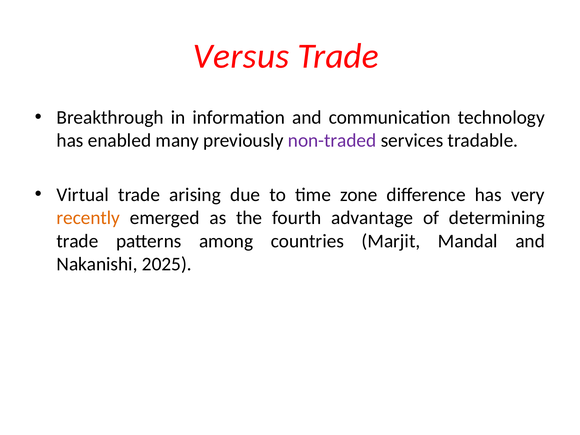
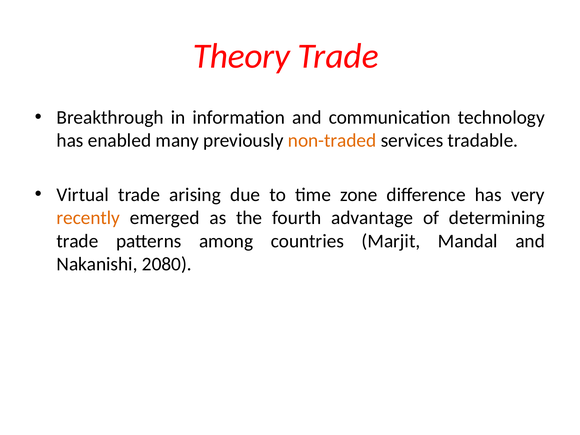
Versus: Versus -> Theory (241, 56)
non-traded colour: purple -> orange (332, 141)
2025: 2025 -> 2080 (167, 264)
